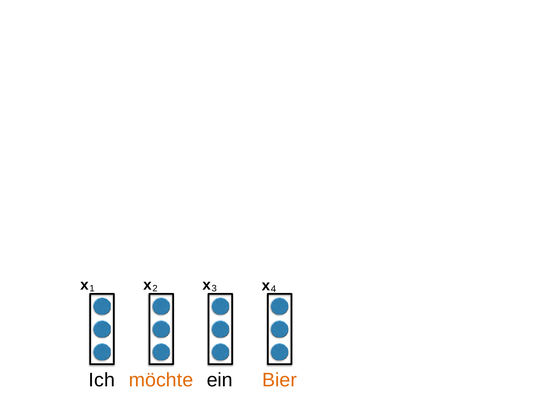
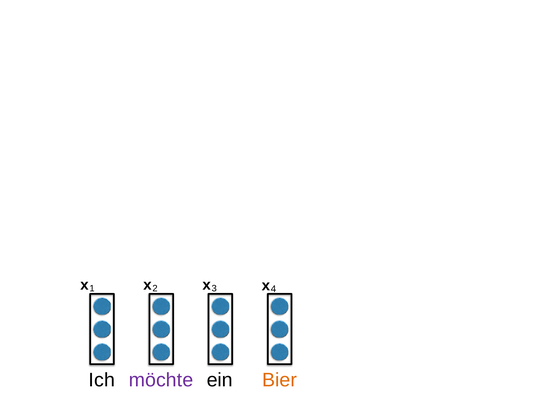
möchte colour: orange -> purple (161, 380)
